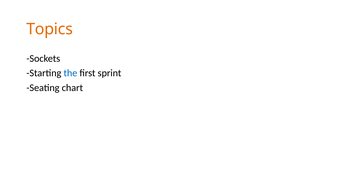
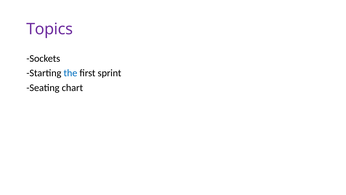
Topics colour: orange -> purple (50, 29)
